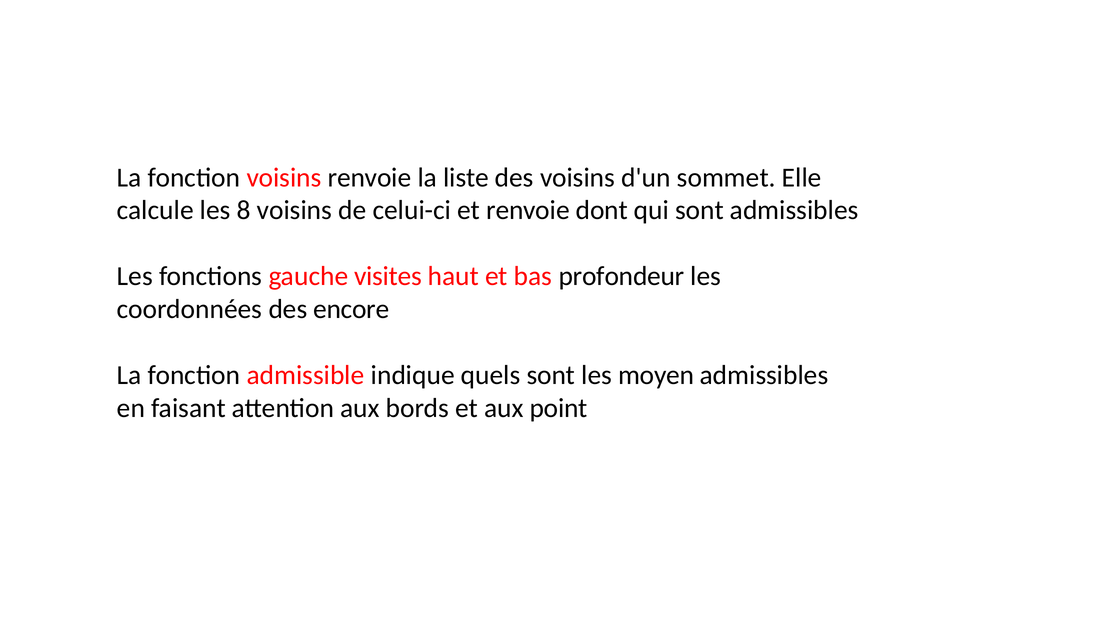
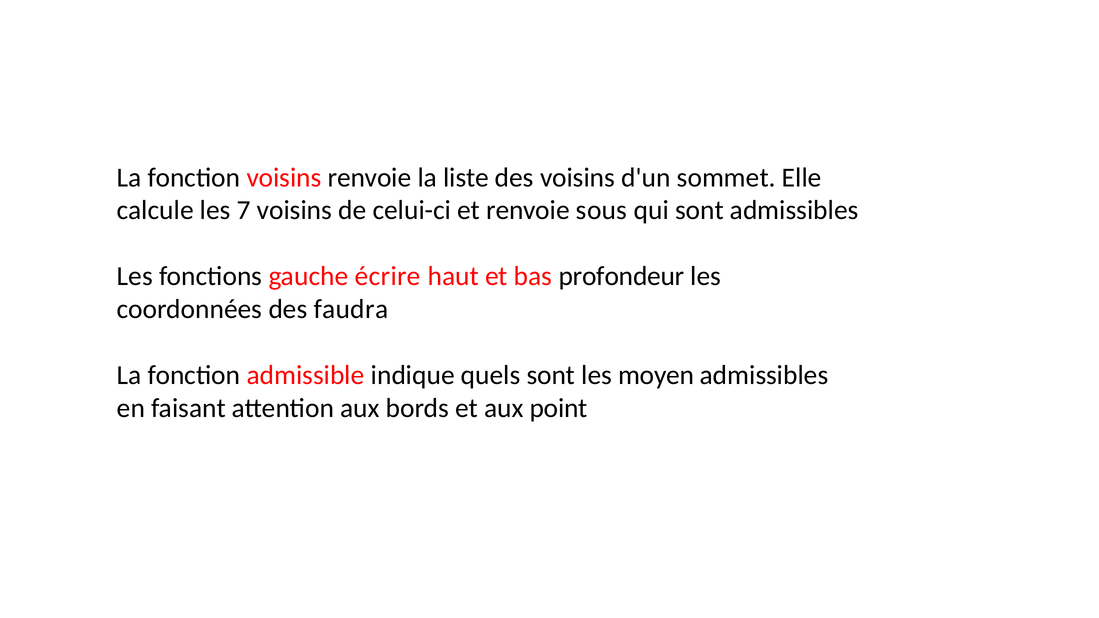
8: 8 -> 7 (244, 210)
dont: dont -> sous (602, 210)
visites: visites -> écrire (388, 276)
encore: encore -> faudra (351, 309)
